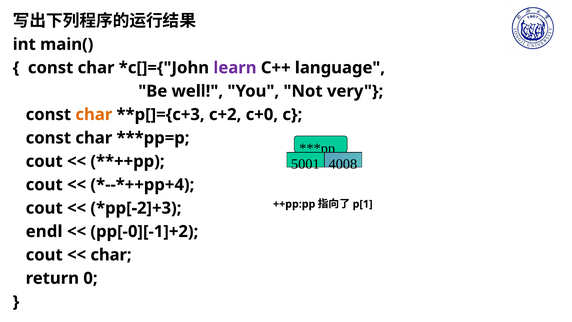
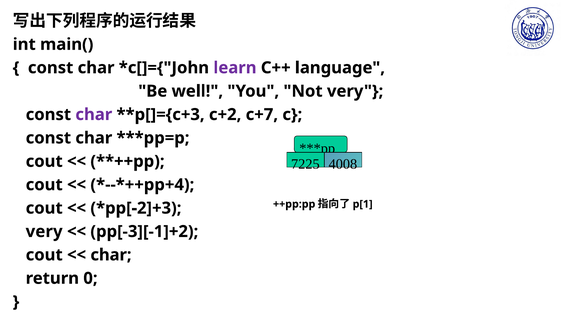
char colour: orange -> purple (94, 114)
c+0: c+0 -> c+7 (262, 114)
5001: 5001 -> 7225 (305, 164)
endl: endl -> very (44, 231)
pp[-0][-1]+2: pp[-0][-1]+2 -> pp[-3][-1]+2 (144, 231)
